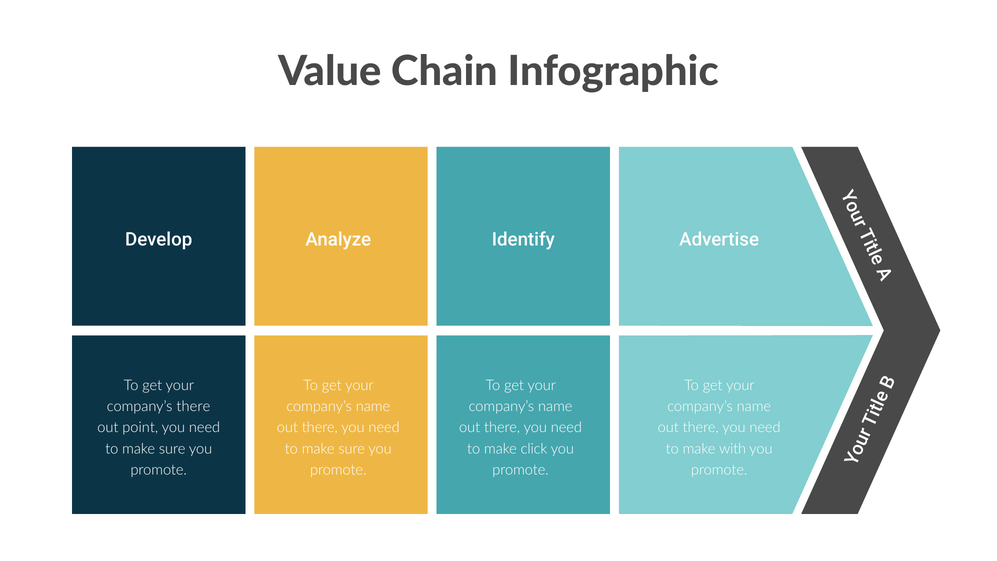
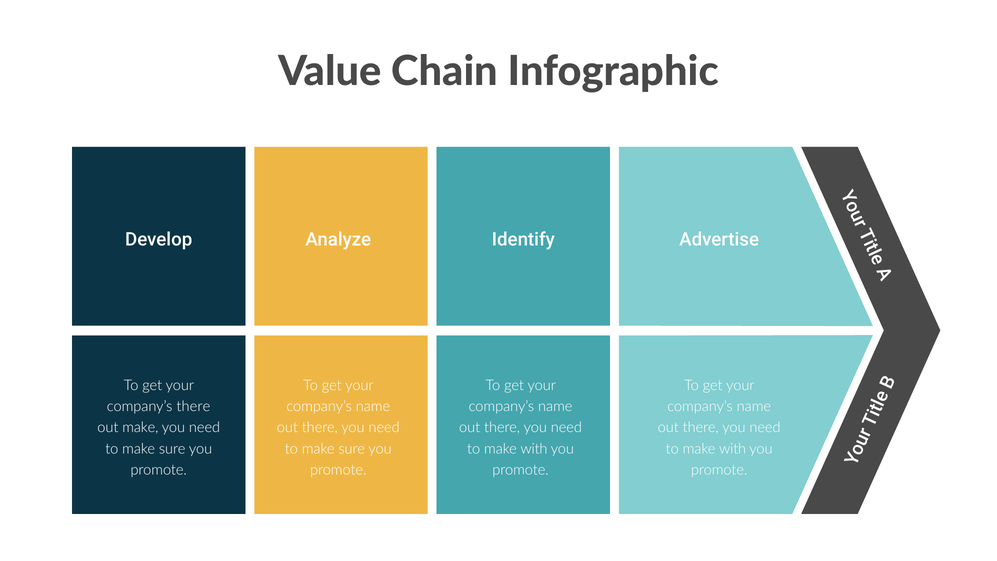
out point: point -> make (140, 428)
click: click -> with (534, 449)
